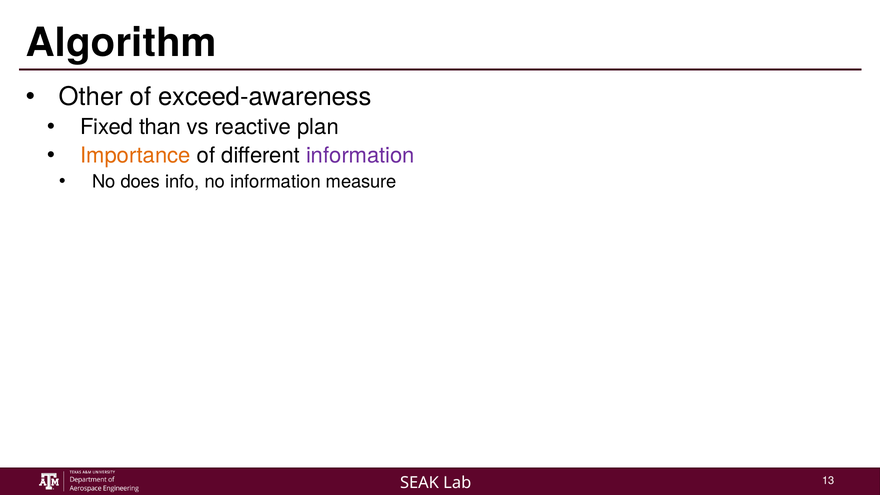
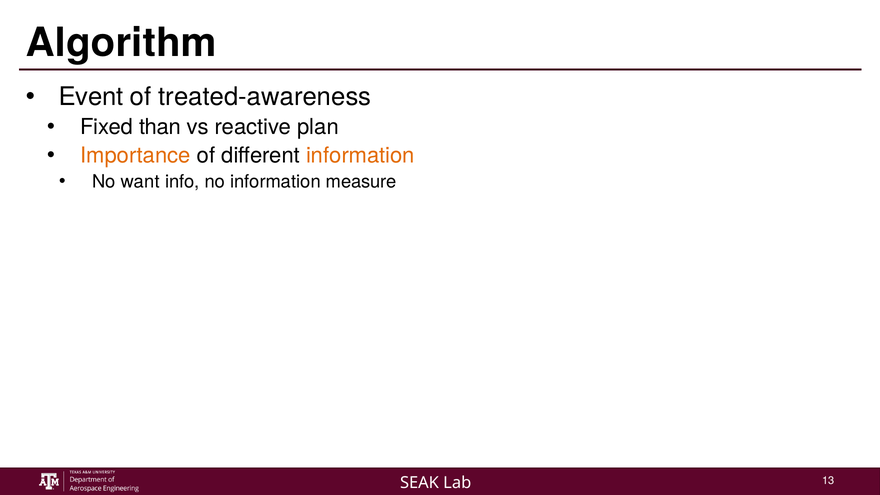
Other: Other -> Event (91, 97)
exceed-awareness: exceed-awareness -> treated-awareness (265, 97)
information colour: purple -> orange (360, 155)
does: does -> want (140, 182)
